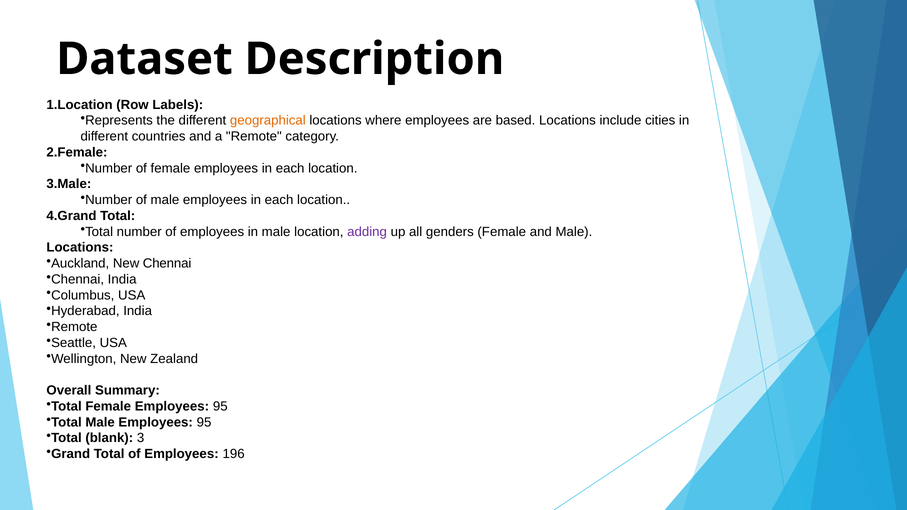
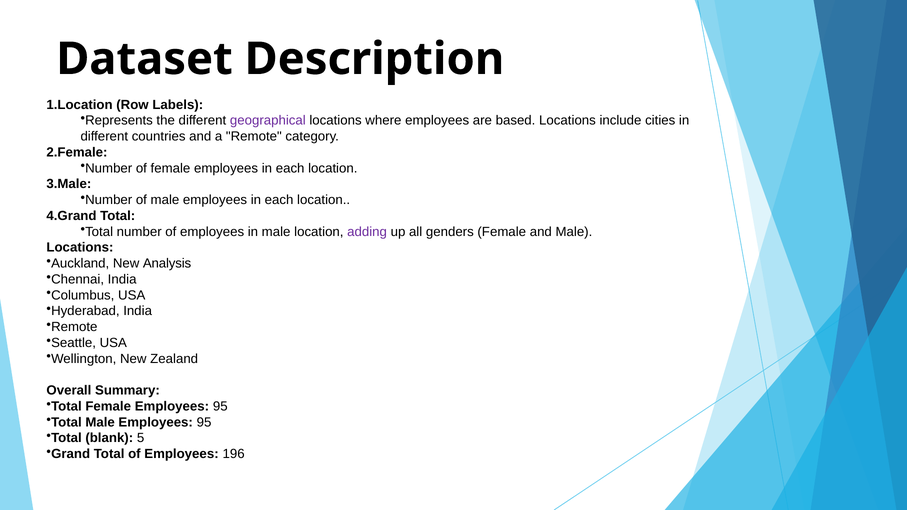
geographical colour: orange -> purple (268, 121)
New Chennai: Chennai -> Analysis (167, 264)
3: 3 -> 5 (141, 438)
